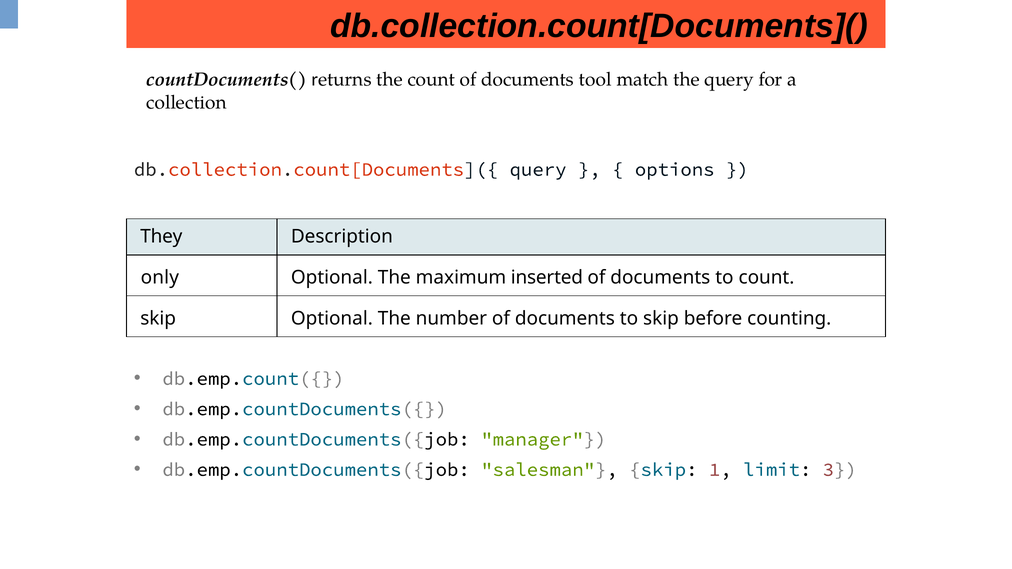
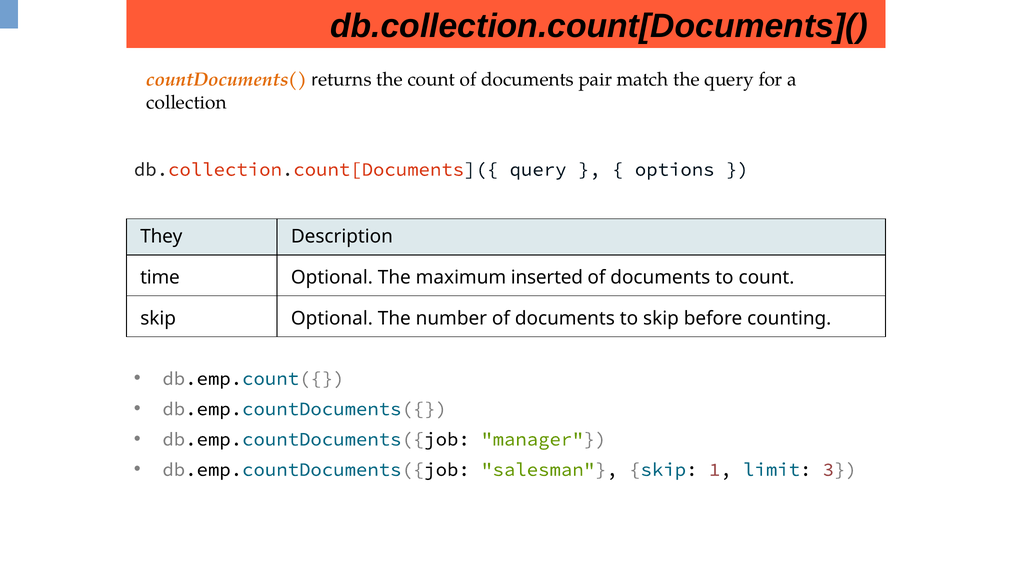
countDocuments( colour: black -> orange (227, 80)
tool: tool -> pair (595, 80)
only: only -> time (160, 278)
